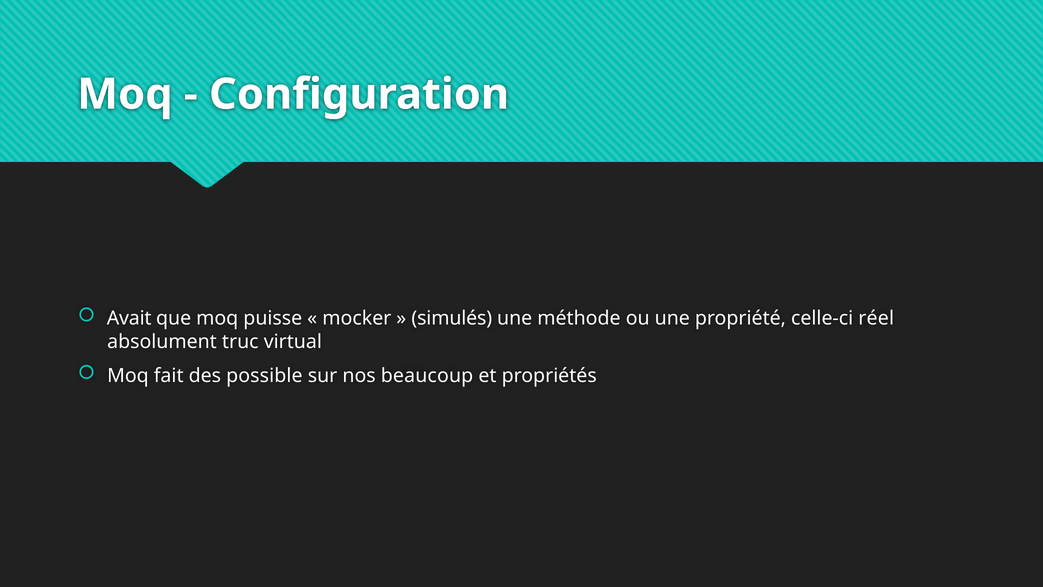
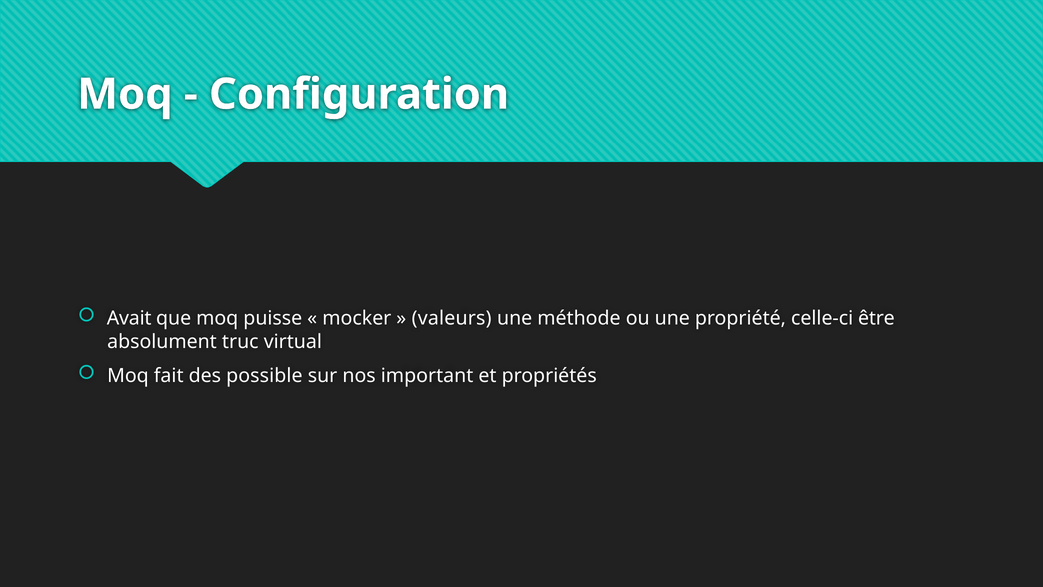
simulés: simulés -> valeurs (452, 318)
réel: réel -> être (876, 318)
beaucoup: beaucoup -> important (427, 376)
